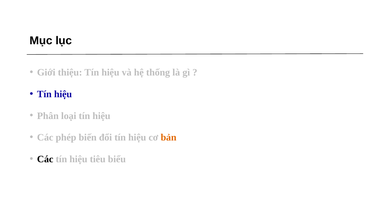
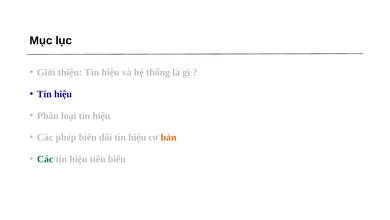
Các colour: black -> green (45, 159)
